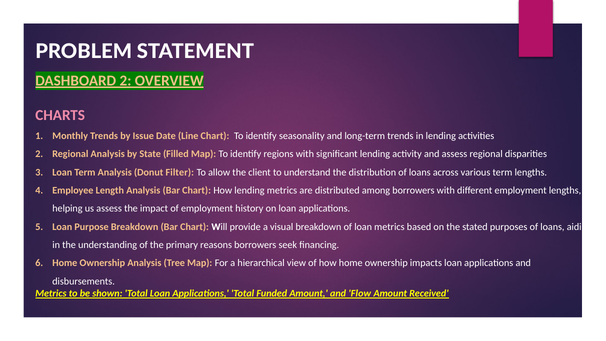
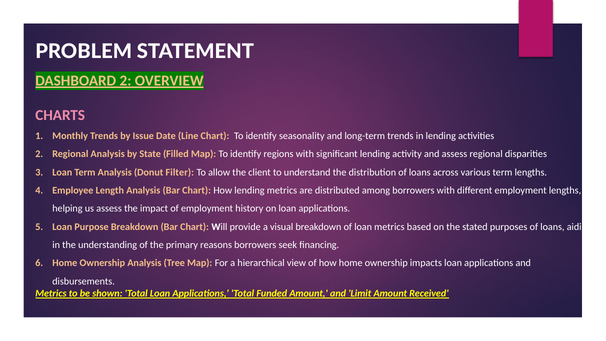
Flow: Flow -> Limit (360, 293)
